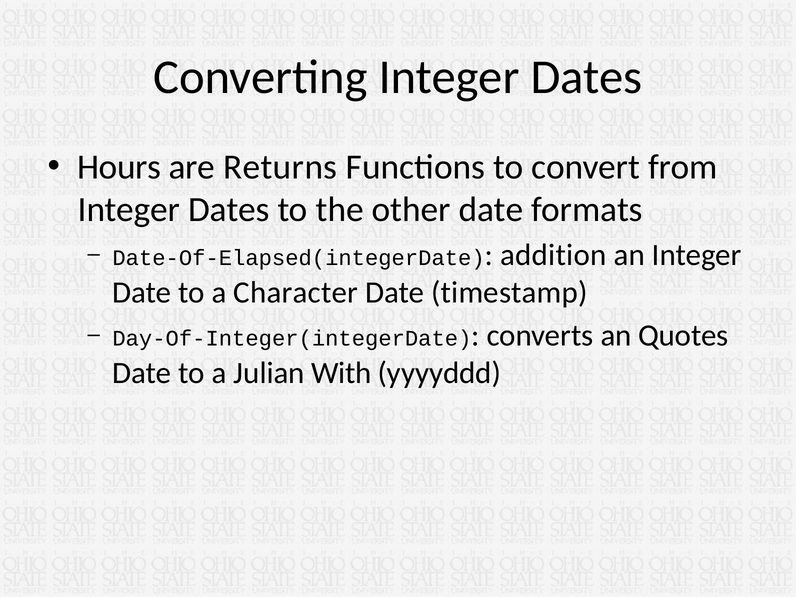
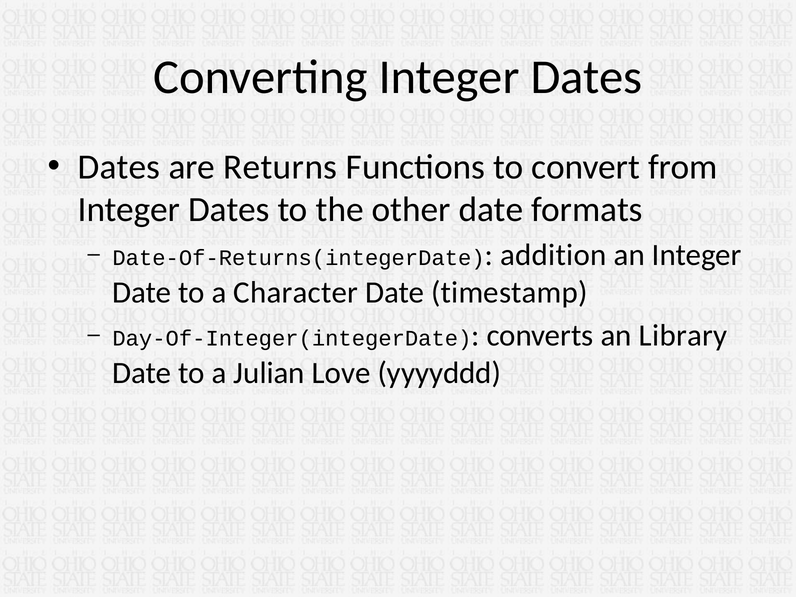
Hours: Hours -> Dates (119, 167)
Date-Of-Elapsed(integerDate: Date-Of-Elapsed(integerDate -> Date-Of-Returns(integerDate (299, 258)
Quotes: Quotes -> Library (683, 336)
With: With -> Love (341, 373)
